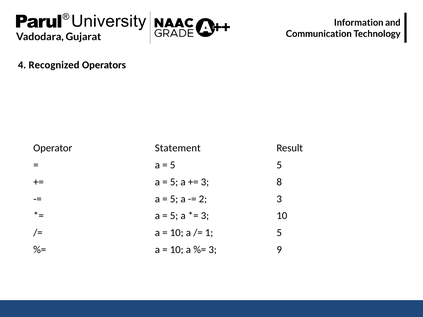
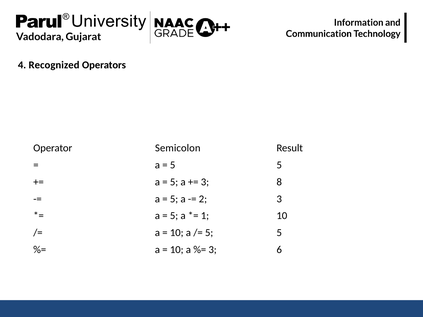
Statement: Statement -> Semicolon (178, 148)
3: 3 -> 1 (205, 216)
1: 1 -> 5 (209, 233)
9: 9 -> 6 (279, 250)
